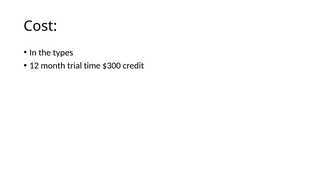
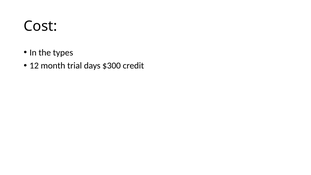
time: time -> days (92, 66)
